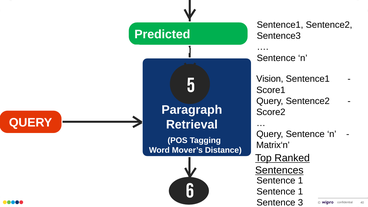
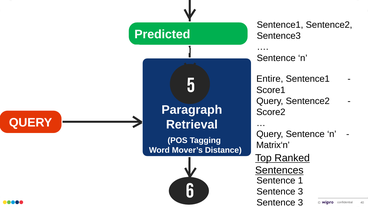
Vision: Vision -> Entire (270, 79)
1: 1 -> 3 (300, 192)
